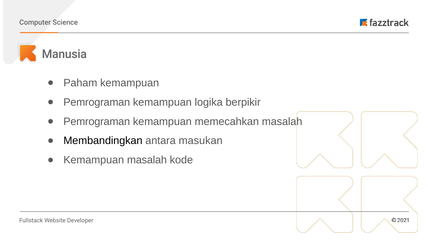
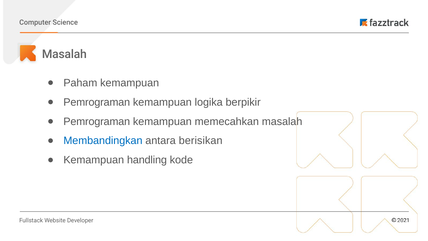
Manusia: Manusia -> Masalah (64, 54)
Membandingkan colour: black -> blue (103, 141)
masukan: masukan -> berisikan (201, 141)
Kemampuan masalah: masalah -> handling (147, 160)
